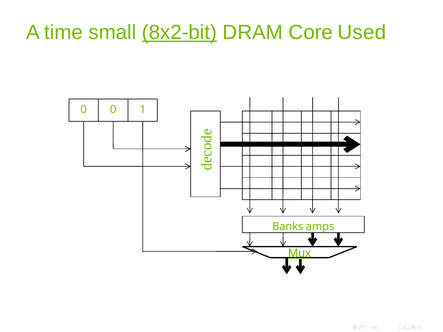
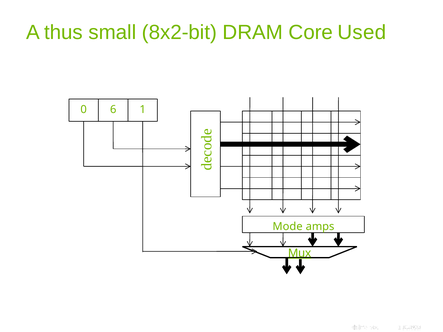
time: time -> thus (64, 33)
8x2-bit underline: present -> none (179, 33)
0 0: 0 -> 6 (113, 109)
Banks: Banks -> Mode (288, 227)
